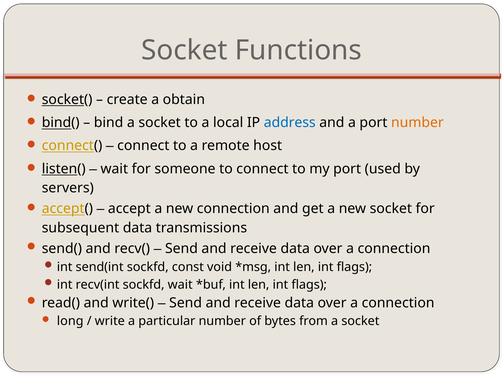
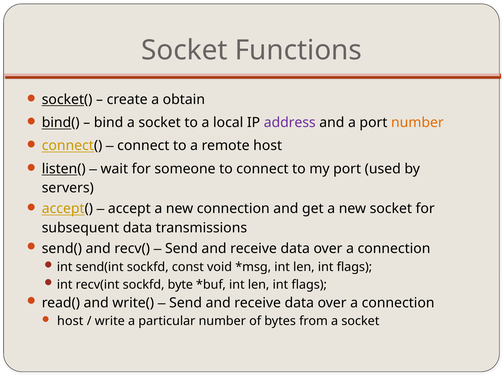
address colour: blue -> purple (290, 123)
sockfd wait: wait -> byte (180, 285)
long: long -> host (70, 321)
